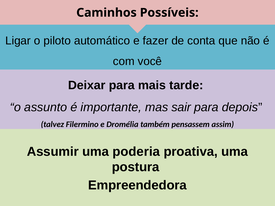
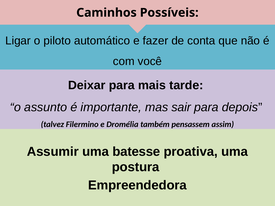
poderia: poderia -> batesse (136, 152)
